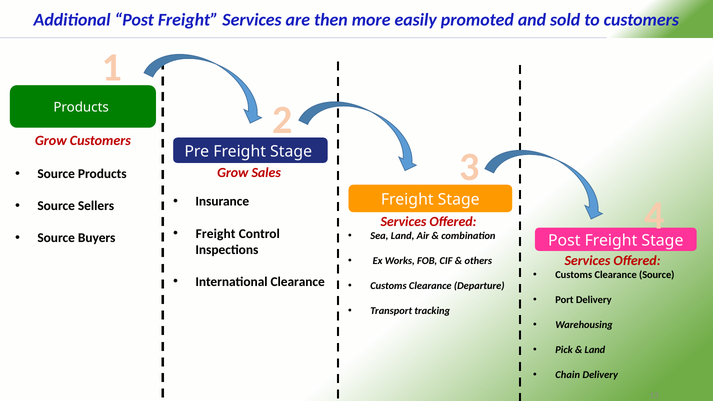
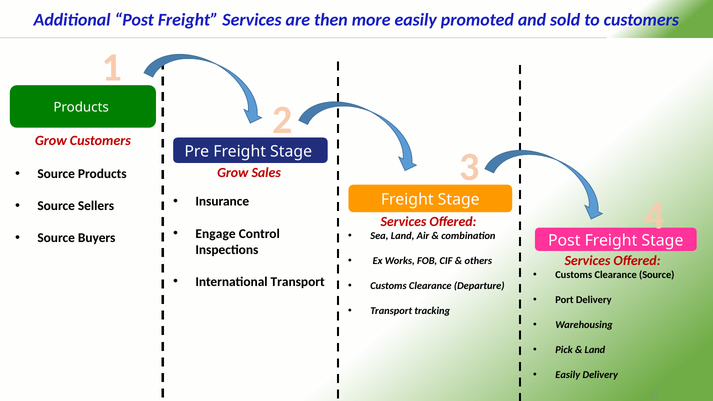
Freight: Freight -> Engage (216, 234)
International Clearance: Clearance -> Transport (298, 282)
Chain: Chain -> Easily (568, 375)
